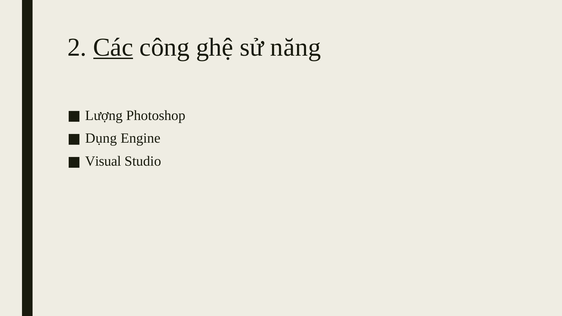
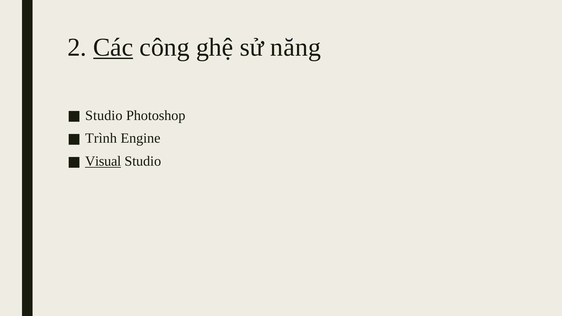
Lượng: Lượng -> Studio (104, 116)
Dụng: Dụng -> Trình (101, 138)
Visual underline: none -> present (103, 161)
